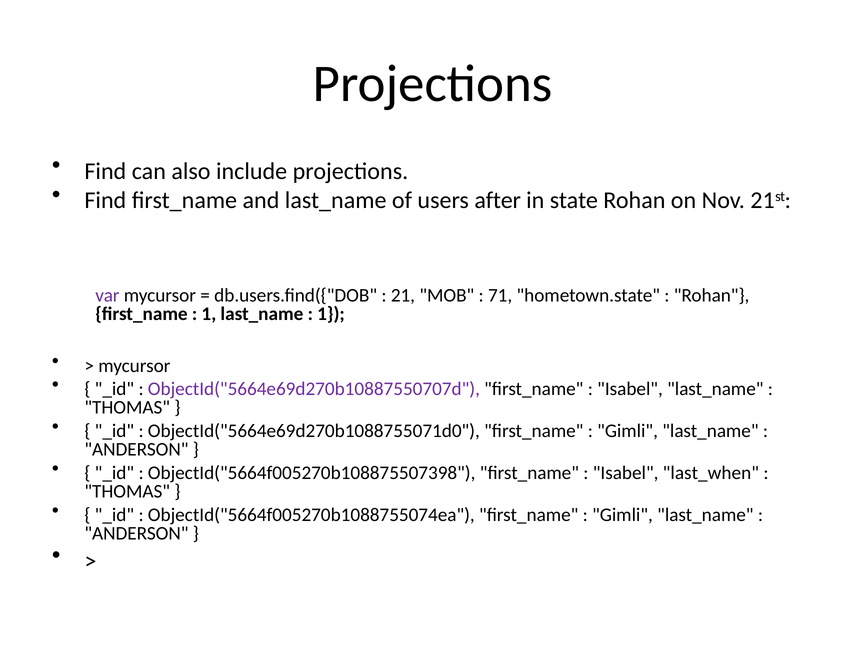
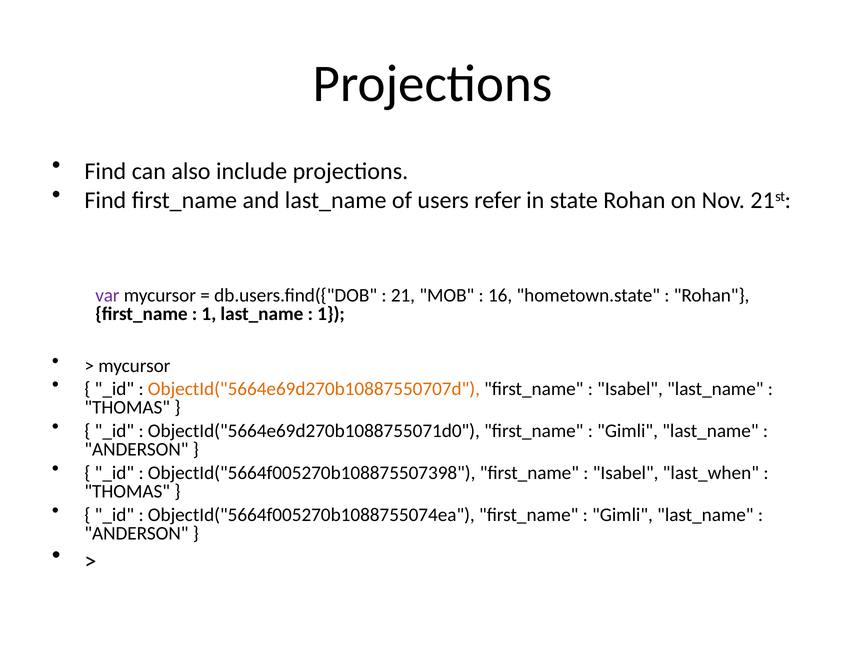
after: after -> refer (498, 200)
71: 71 -> 16 (500, 295)
ObjectId("5664e69d270b10887550707d colour: purple -> orange (314, 389)
